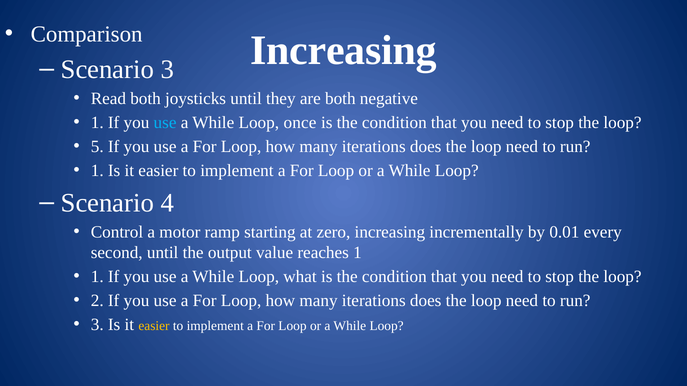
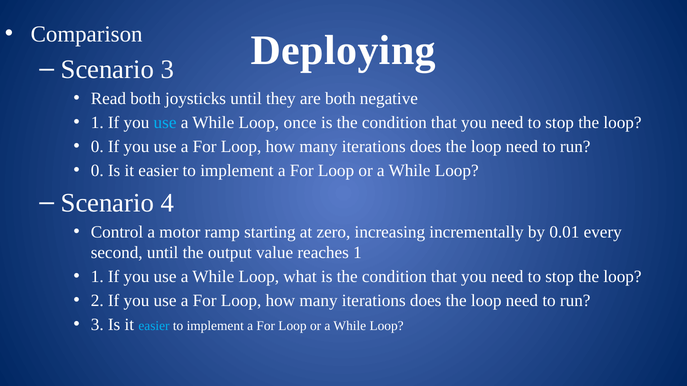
Increasing: Increasing -> Deploying (343, 51)
5: 5 -> 0 (97, 147)
1: 1 -> 0 (97, 171)
easier colour: yellow -> light blue (154, 326)
